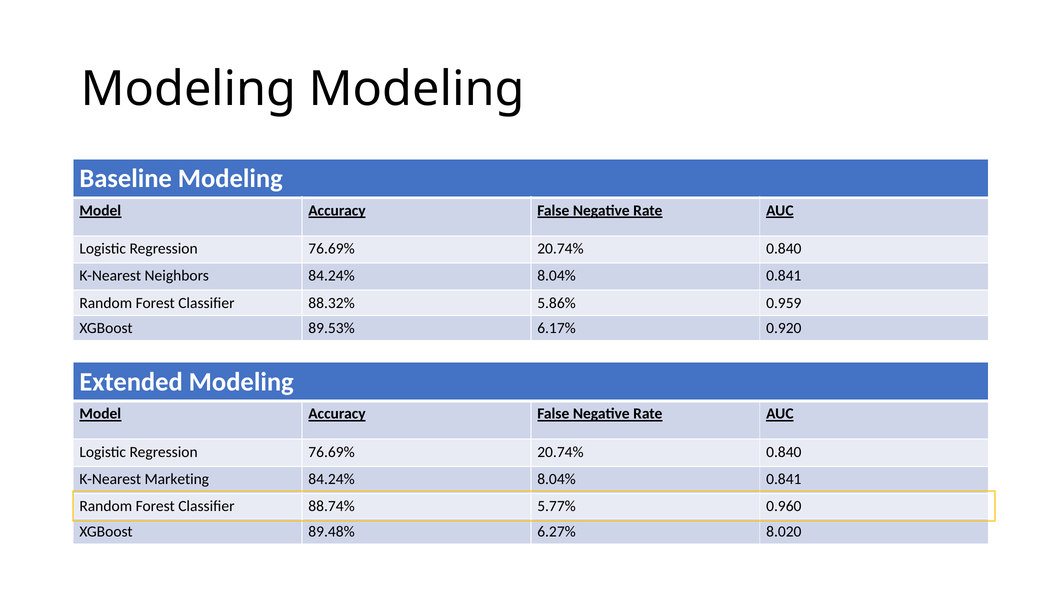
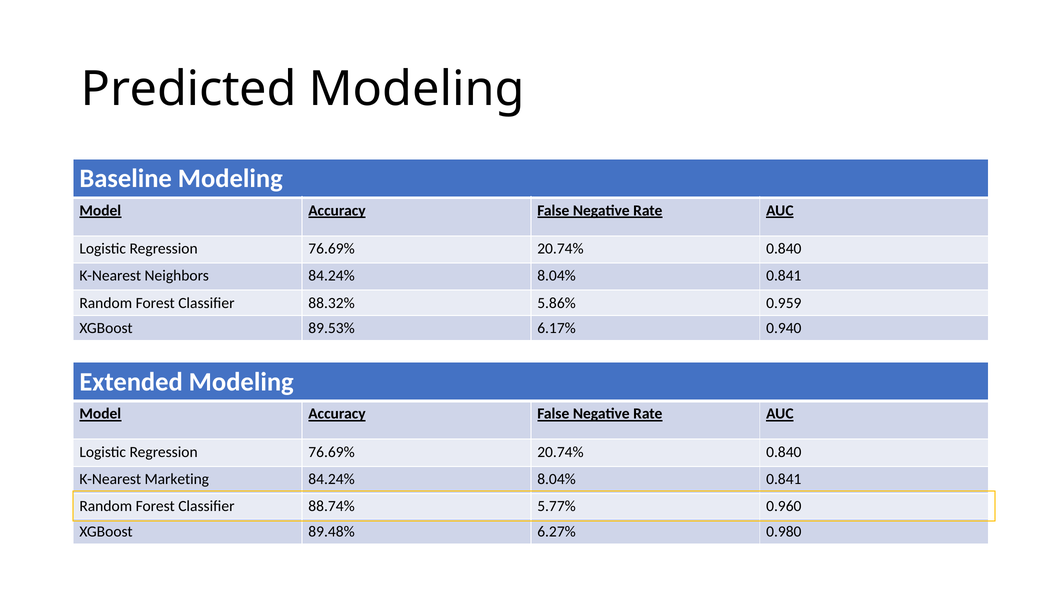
Modeling: Modeling -> Predicted (189, 89)
0.920: 0.920 -> 0.940 (784, 328)
8.020: 8.020 -> 0.980 (784, 532)
